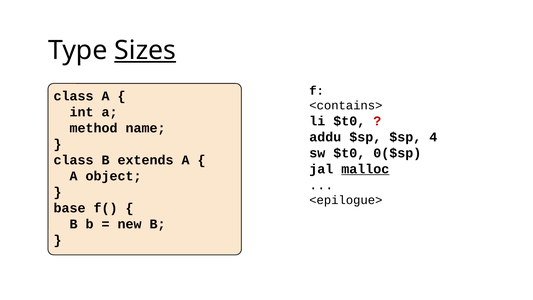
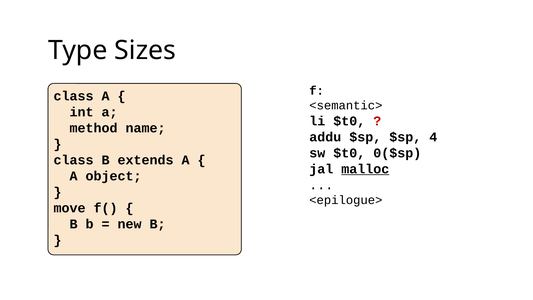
Sizes underline: present -> none (145, 50)
<contains>: <contains> -> <semantic> (346, 105)
base: base -> move (70, 208)
